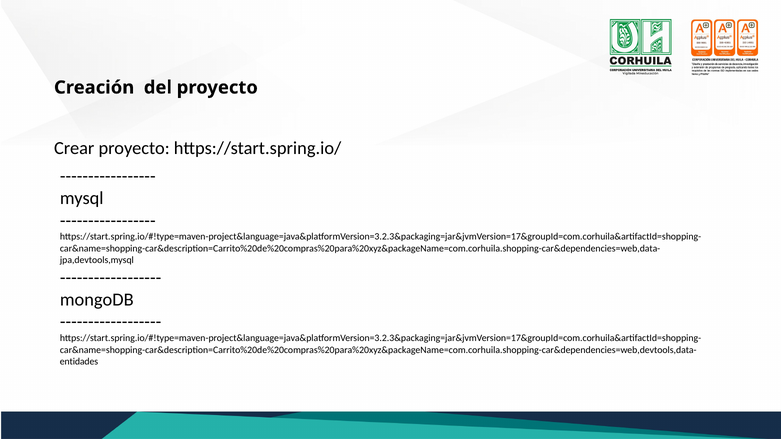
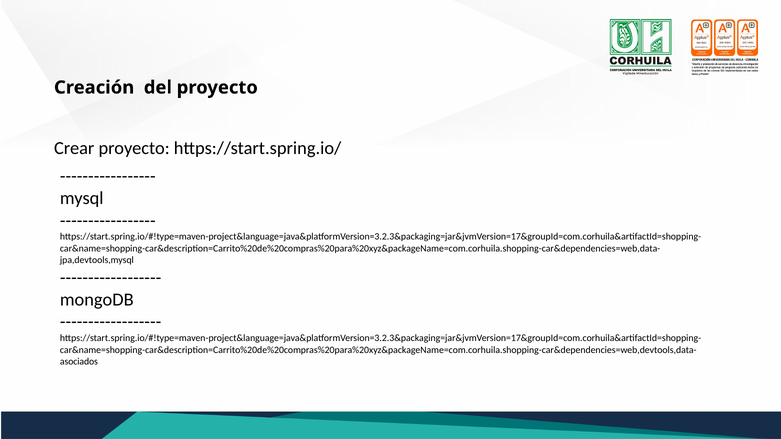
entidades: entidades -> asociados (79, 362)
